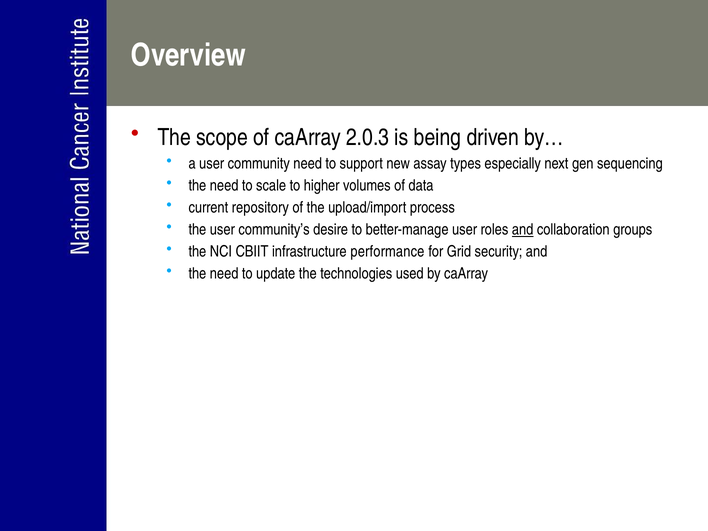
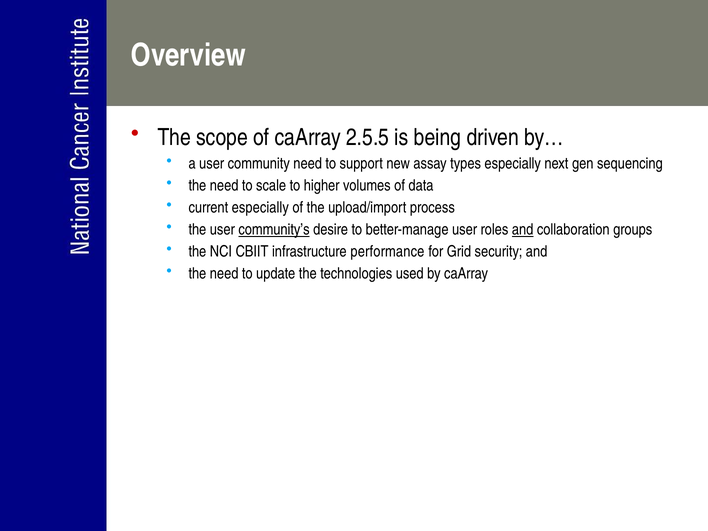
2.0.3: 2.0.3 -> 2.5.5 (368, 137)
current repository: repository -> especially (260, 208)
community’s underline: none -> present (274, 230)
